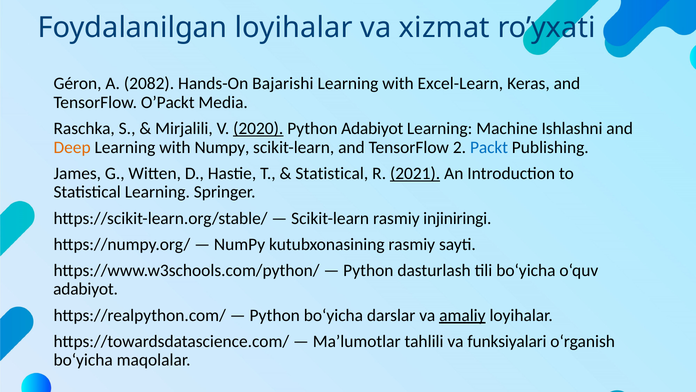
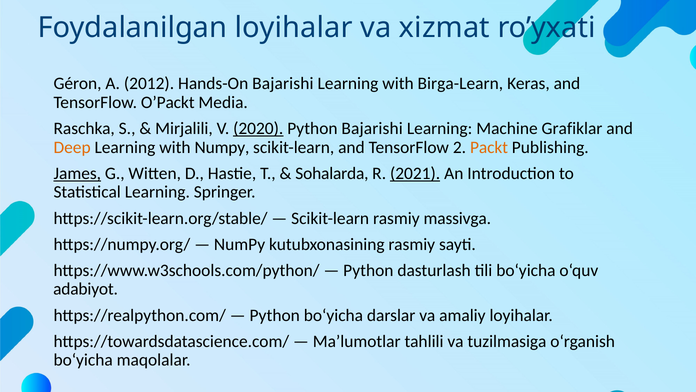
2082: 2082 -> 2012 (149, 84)
Excel-Learn: Excel-Learn -> Birga-Learn (460, 84)
Python Adabiyot: Adabiyot -> Bajarishi (372, 128)
Ishlashni: Ishlashni -> Grafiklar (572, 128)
Packt colour: blue -> orange (489, 147)
James underline: none -> present (77, 173)
Statistical: Statistical -> Sohalarda (332, 173)
injiniringi: injiniringi -> massivga (457, 218)
amaliy underline: present -> none (462, 315)
funksiyalari: funksiyalari -> tuzilmasiga (507, 341)
